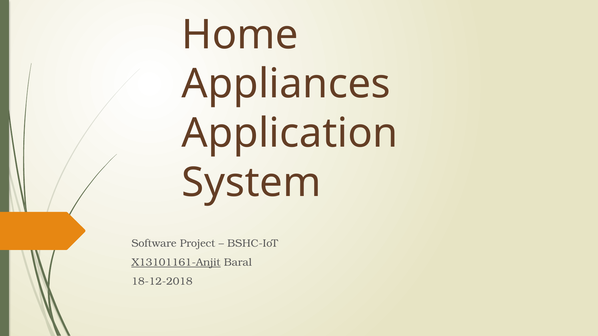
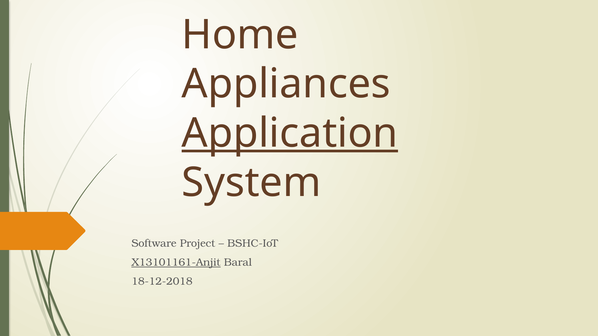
Application underline: none -> present (290, 134)
